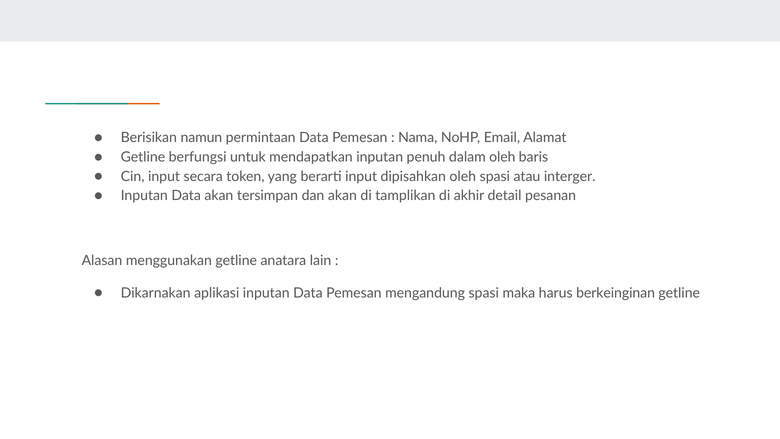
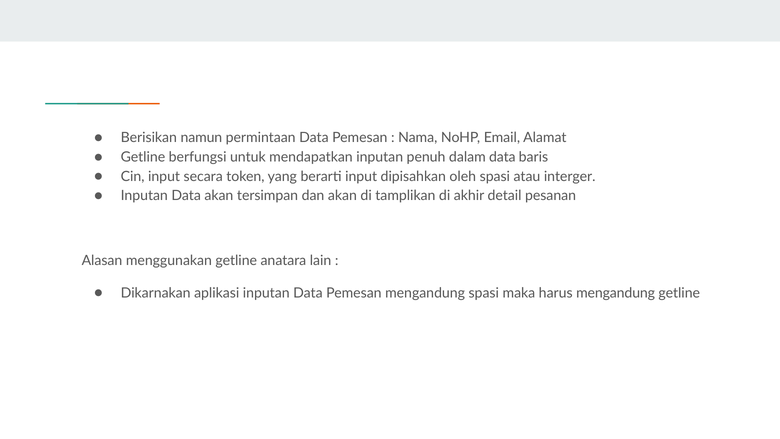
dalam oleh: oleh -> data (502, 157)
harus berkeinginan: berkeinginan -> mengandung (616, 293)
